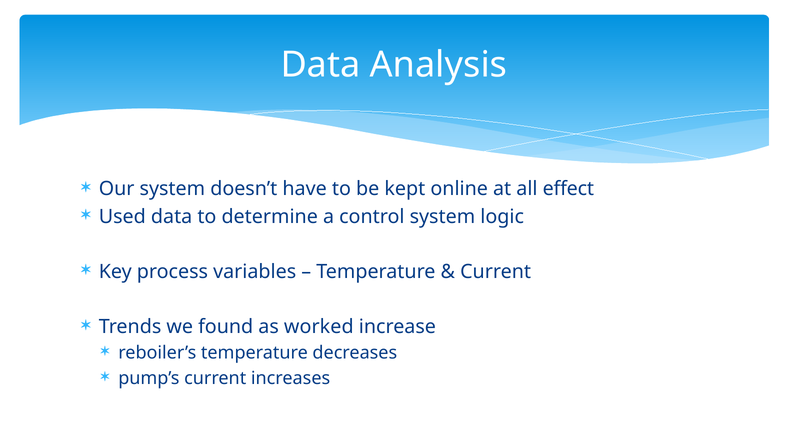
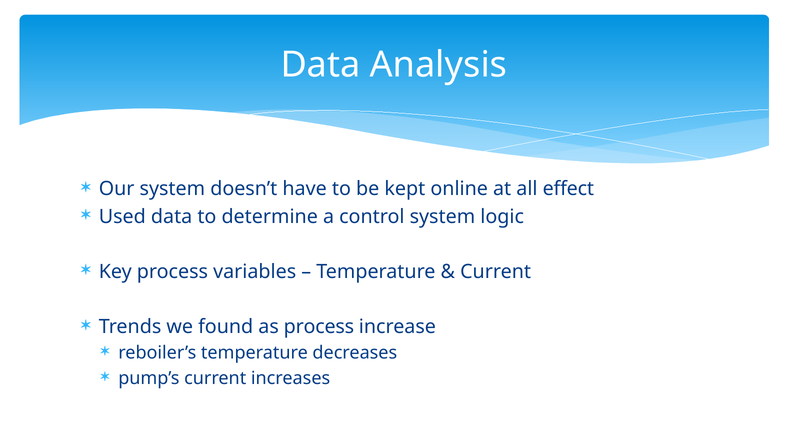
as worked: worked -> process (319, 327)
